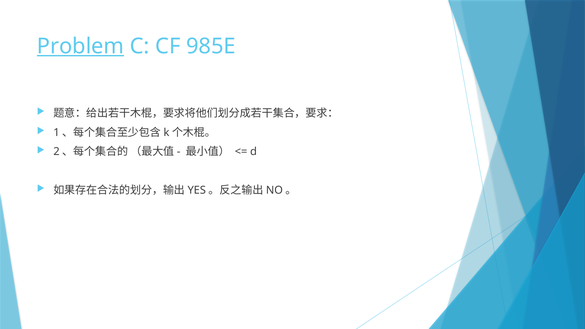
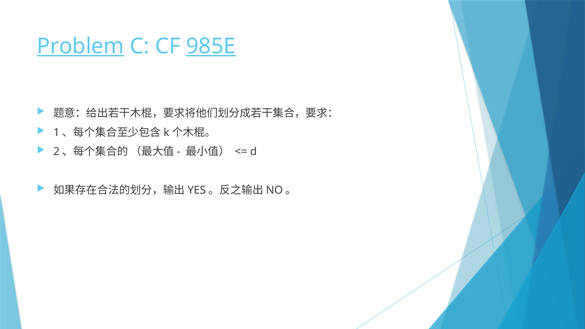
985E underline: none -> present (211, 46)
